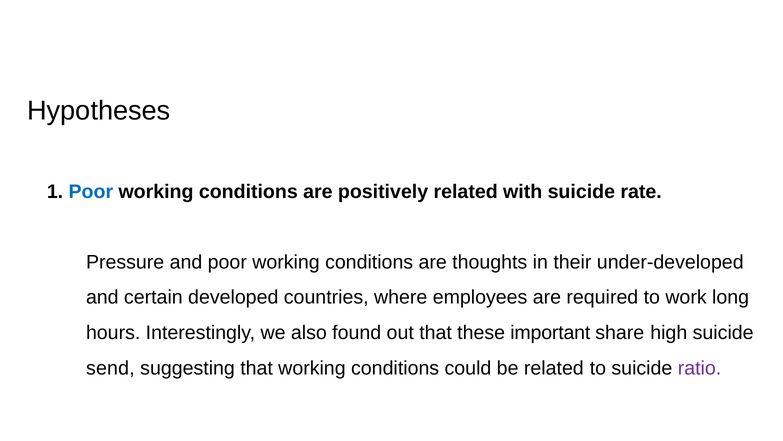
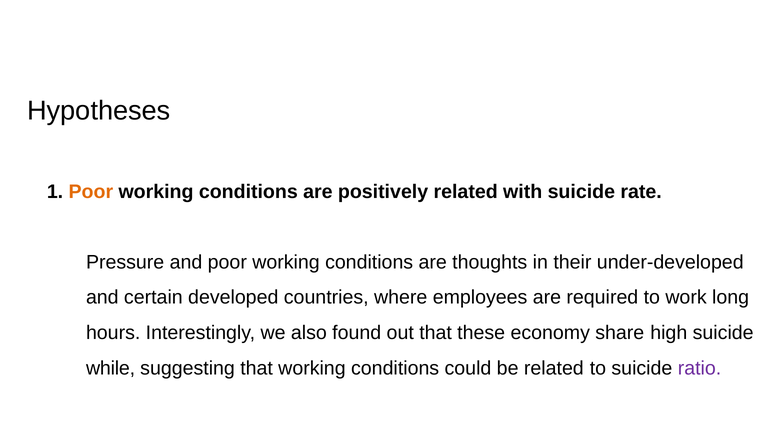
Poor colour: blue -> orange (91, 191)
important: important -> economy (550, 332)
send: send -> while (111, 368)
